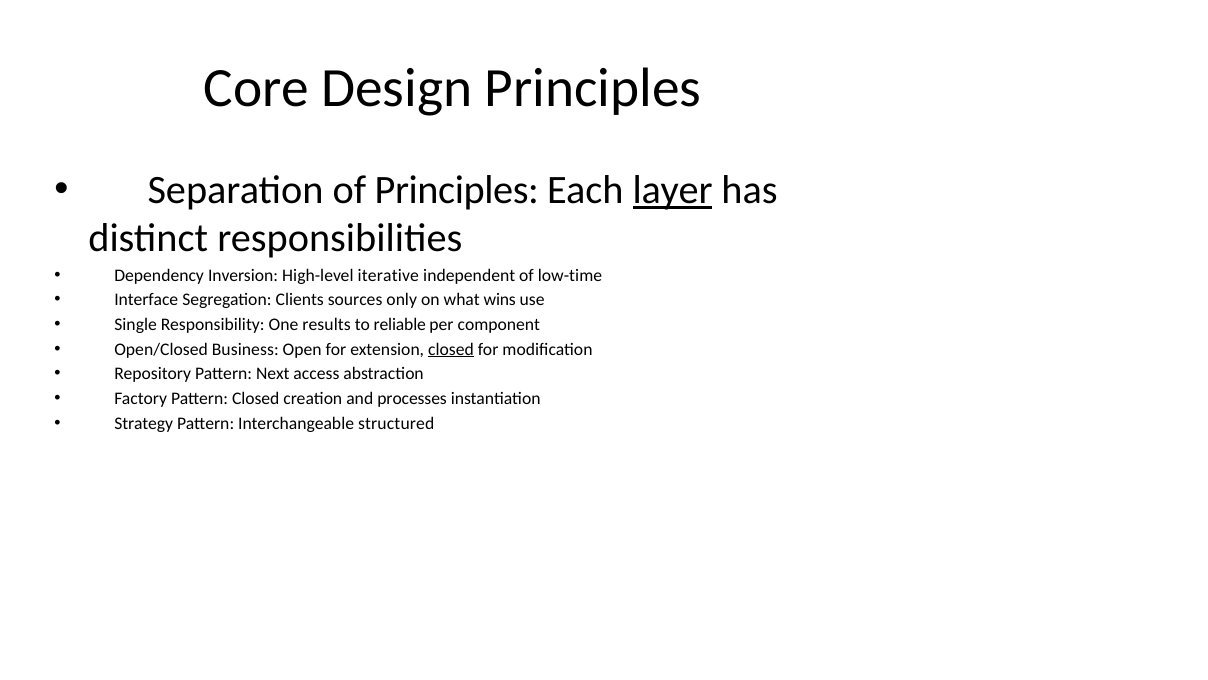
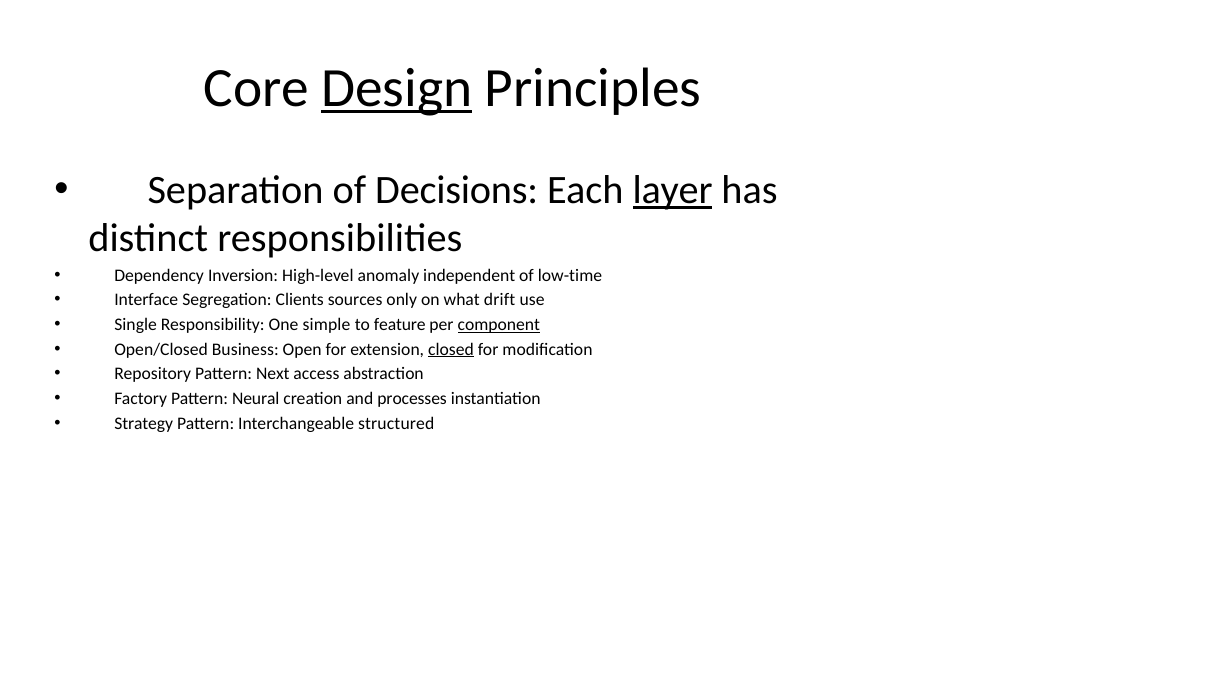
Design underline: none -> present (397, 88)
of Principles: Principles -> Decisions (457, 190)
iterative: iterative -> anomaly (388, 275)
wins: wins -> drift (500, 300)
results: results -> simple (327, 325)
reliable: reliable -> feature (400, 325)
component underline: none -> present (499, 325)
Pattern Closed: Closed -> Neural (256, 399)
